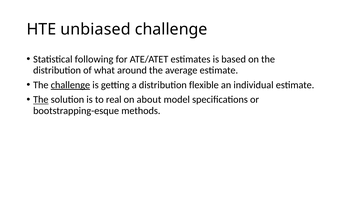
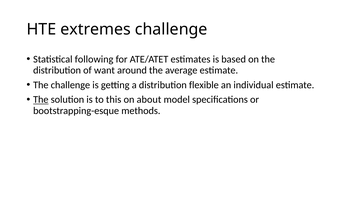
unbiased: unbiased -> extremes (96, 29)
what: what -> want (104, 70)
challenge underline: present -> none (70, 85)
real: real -> this (114, 99)
